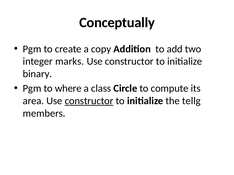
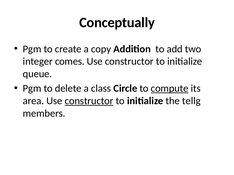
marks: marks -> comes (70, 62)
binary: binary -> queue (37, 74)
where: where -> delete (68, 89)
compute underline: none -> present (170, 89)
